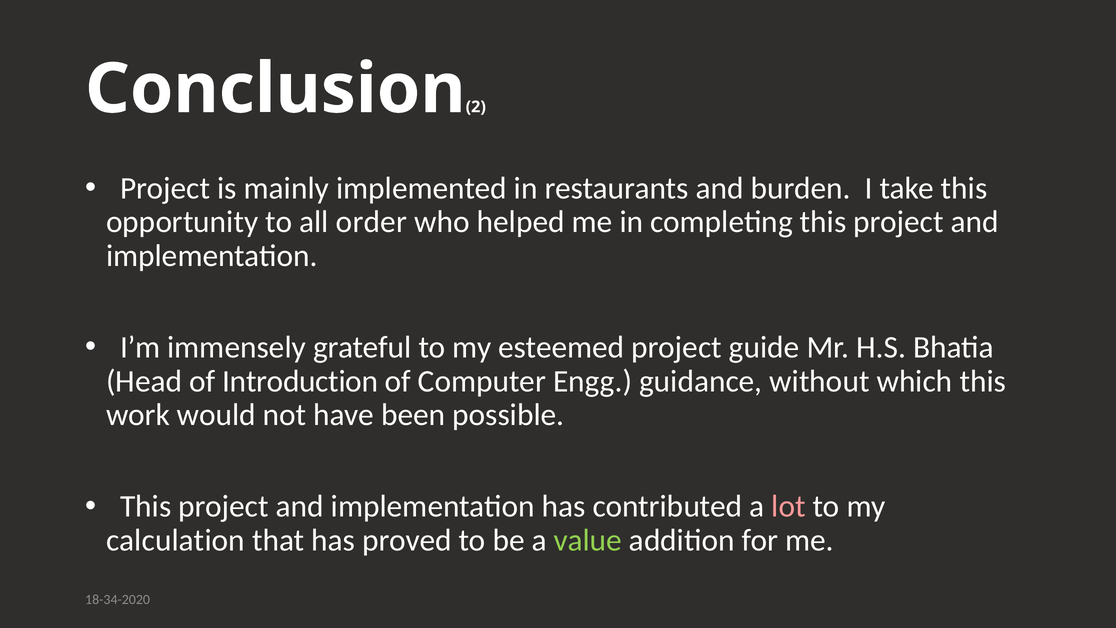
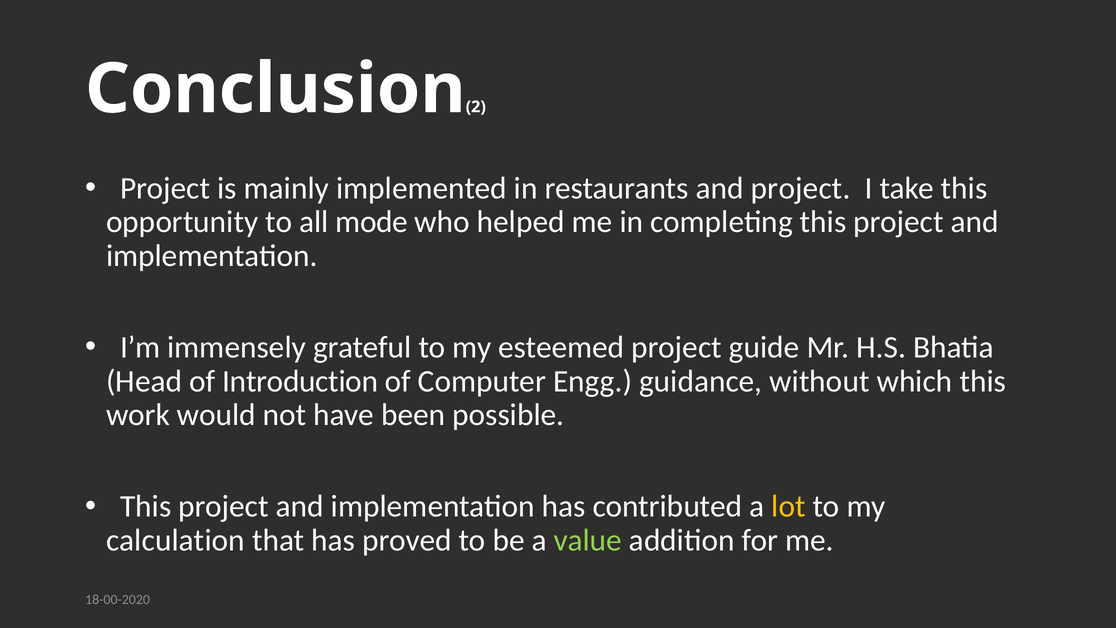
and burden: burden -> project (801, 188)
order: order -> mode (372, 222)
lot colour: pink -> yellow (789, 506)
18-34-2020: 18-34-2020 -> 18-00-2020 (118, 599)
